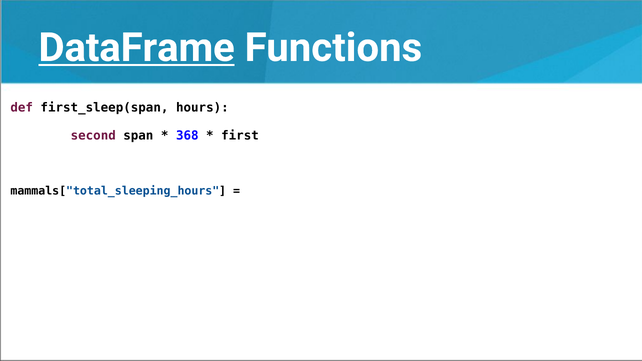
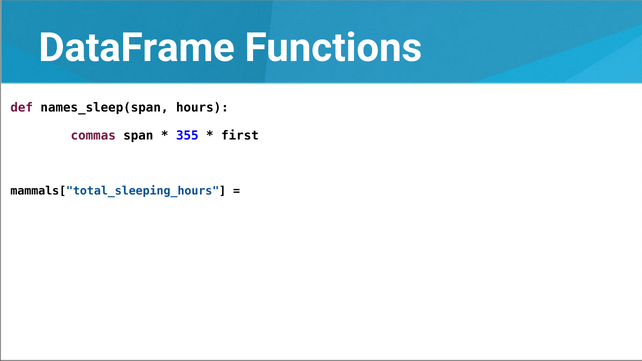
DataFrame underline: present -> none (137, 48)
first_sleep(span: first_sleep(span -> names_sleep(span (104, 108)
second: second -> commas (93, 136)
368: 368 -> 355 (187, 136)
